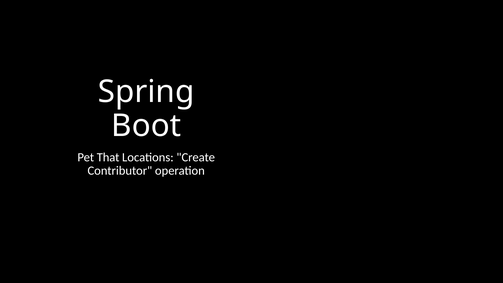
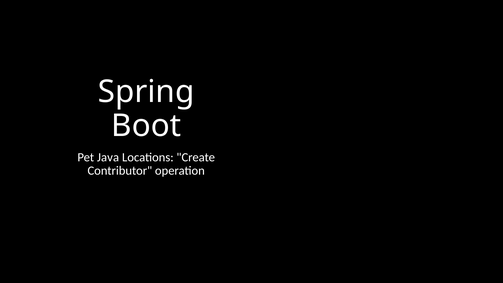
That: That -> Java (108, 157)
